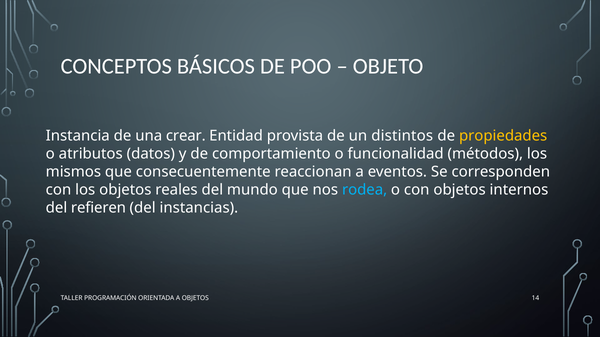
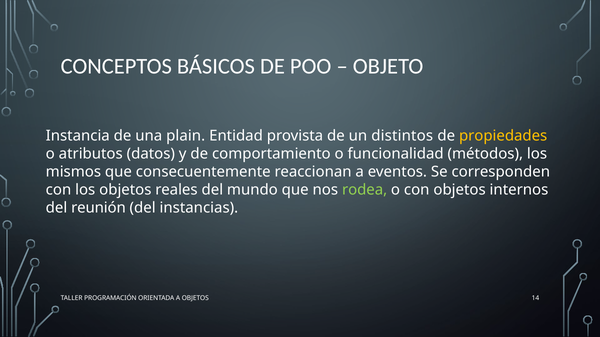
crear: crear -> plain (186, 136)
rodea colour: light blue -> light green (365, 190)
refieren: refieren -> reunión (98, 208)
